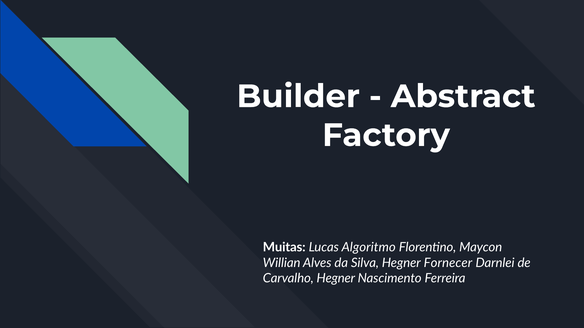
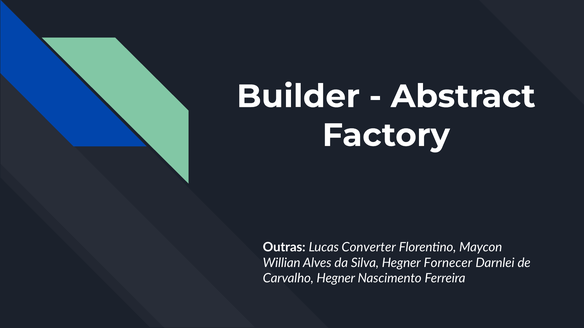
Muitas: Muitas -> Outras (284, 248)
Algoritmo: Algoritmo -> Converter (369, 248)
